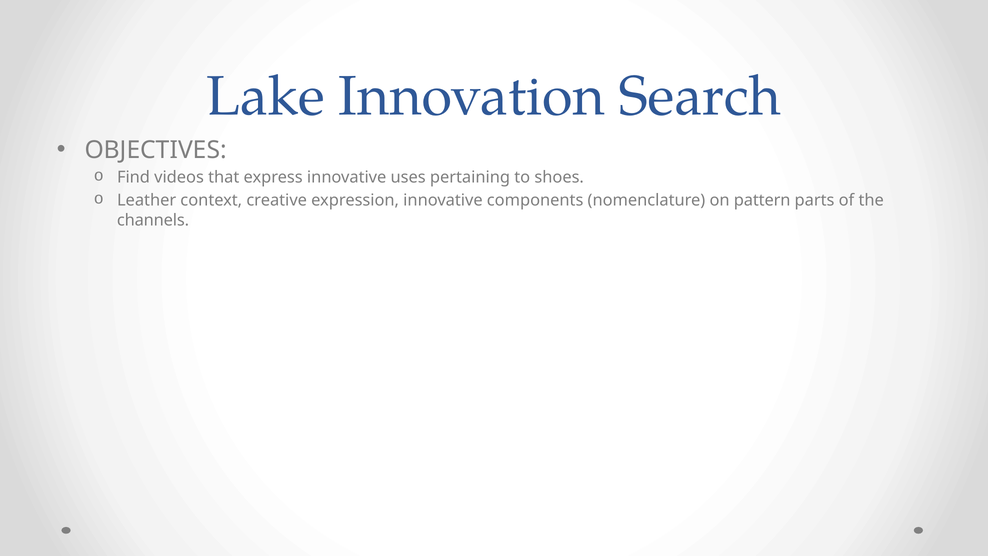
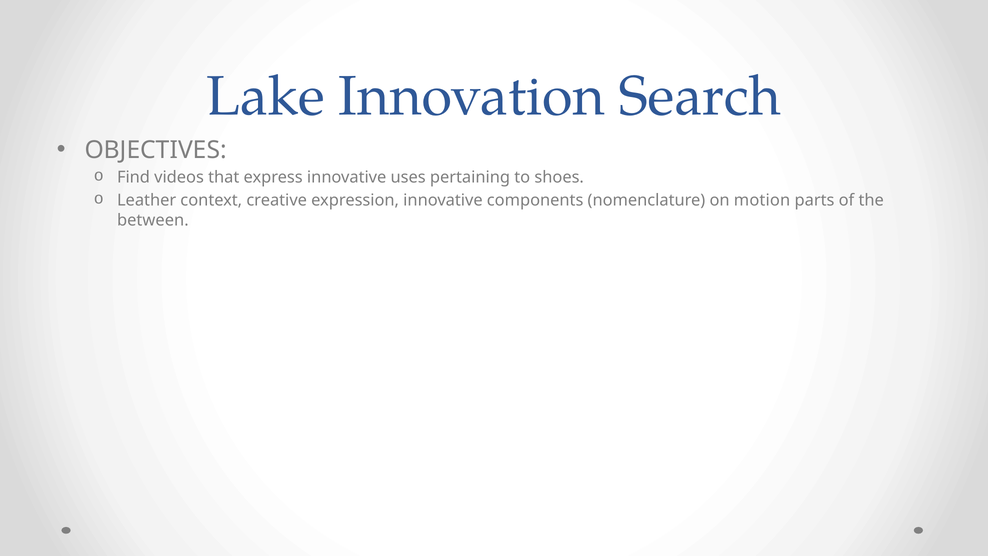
pattern: pattern -> motion (762, 200)
channels: channels -> between (153, 220)
